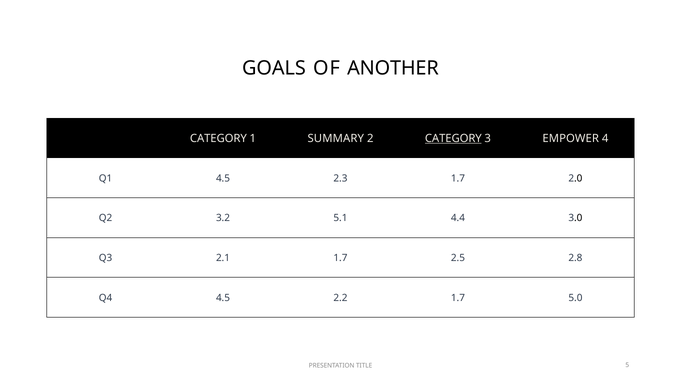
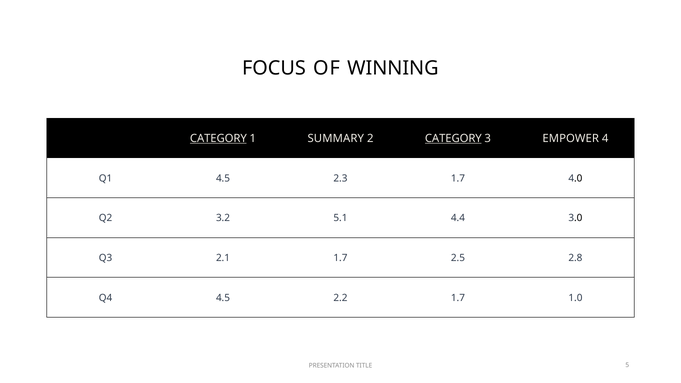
GOALS: GOALS -> FOCUS (274, 68)
ANOTHER: ANOTHER -> WINNING (393, 68)
CATEGORY underline: none -> present (218, 139)
2: 2 -> 4 (571, 178)
5.0: 5.0 -> 1.0 (575, 298)
